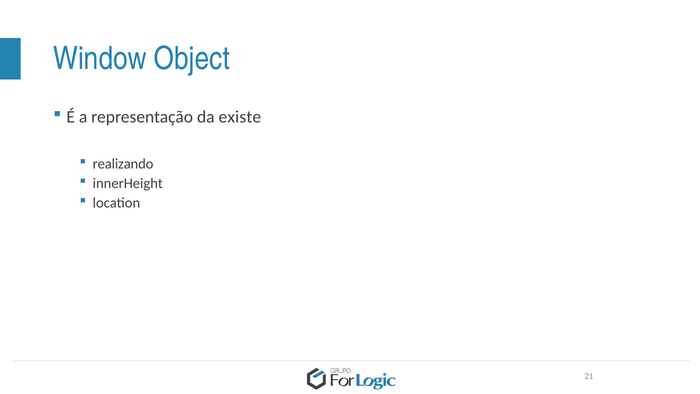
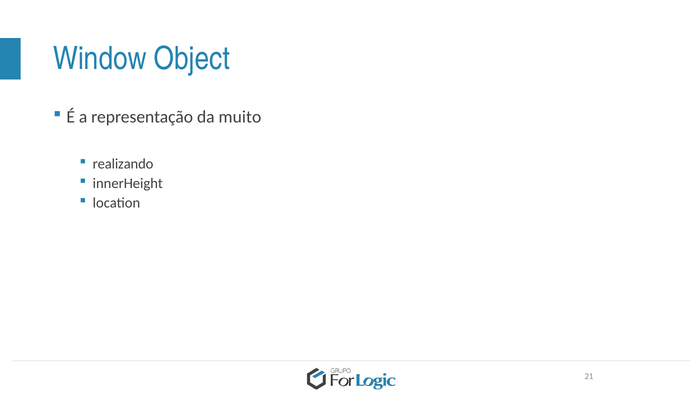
existe: existe -> muito (240, 117)
